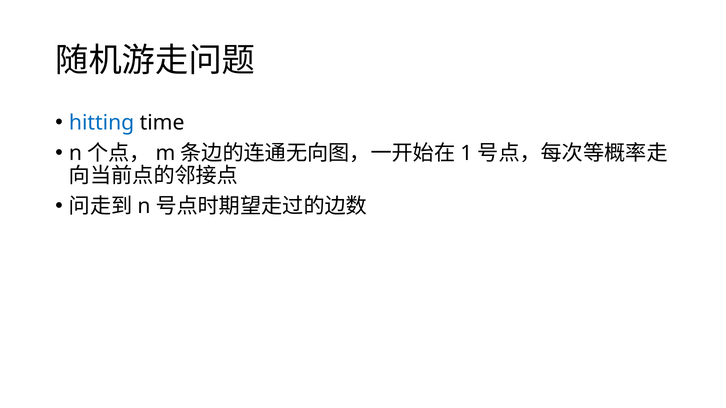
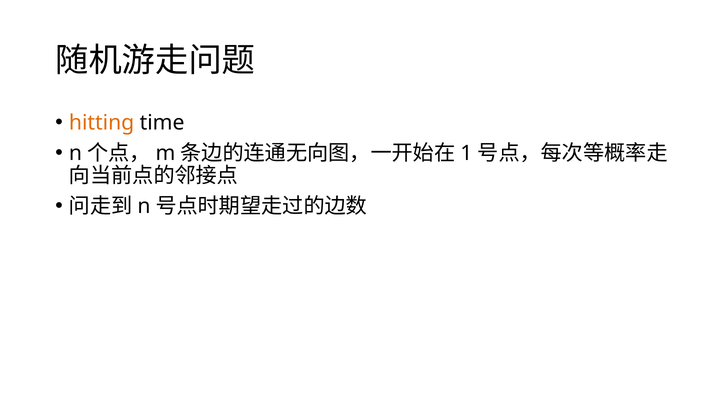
hitting colour: blue -> orange (102, 123)
